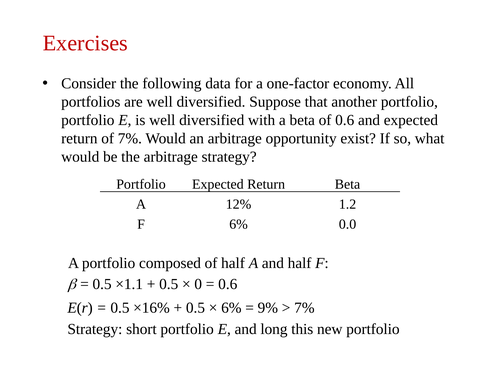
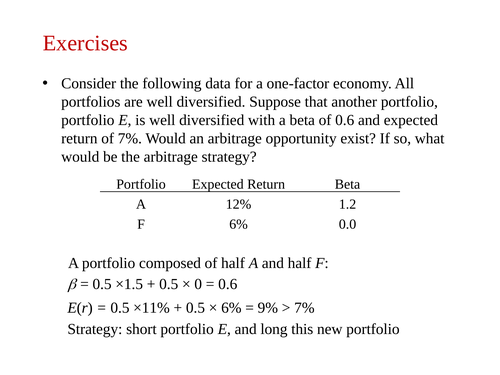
×1.1: ×1.1 -> ×1.5 (129, 284)
×16%: ×16% -> ×11% (152, 308)
